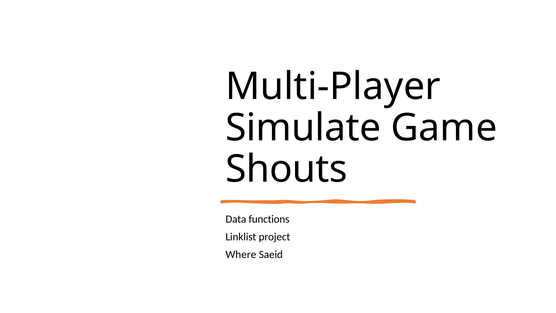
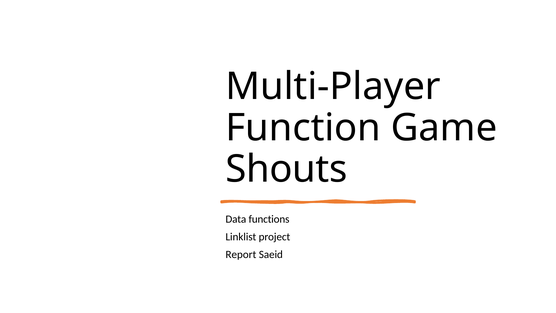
Simulate: Simulate -> Function (303, 128)
Where: Where -> Report (241, 254)
